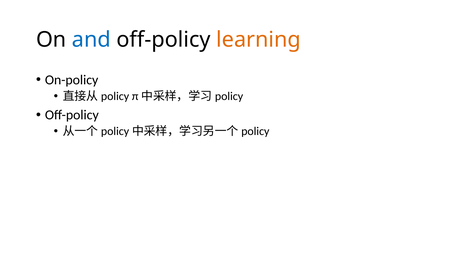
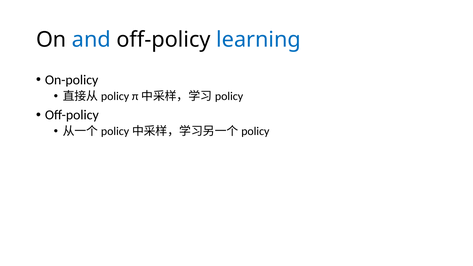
learning colour: orange -> blue (259, 40)
